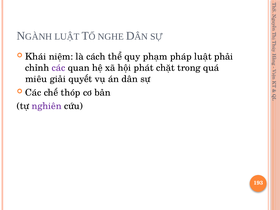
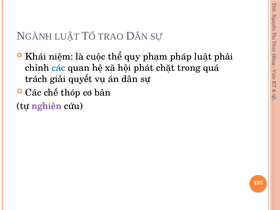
NGHE: NGHE -> TRAO (111, 37)
cách: cách -> cuộc (96, 57)
các colour: purple -> blue (59, 68)
miêu: miêu -> trách (36, 79)
